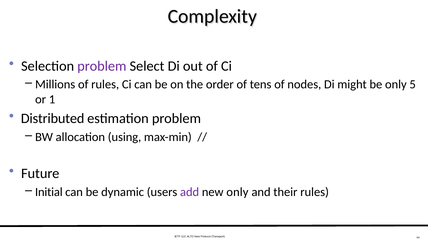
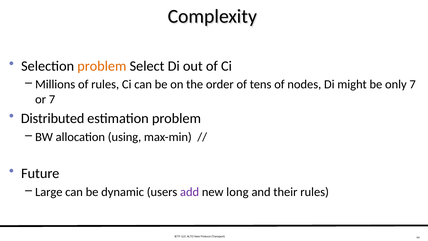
problem colour: purple -> orange (102, 66)
only 5: 5 -> 7 (413, 84)
or 1: 1 -> 7 (52, 99)
Initial: Initial -> Large (49, 192)
new only: only -> long (237, 192)
